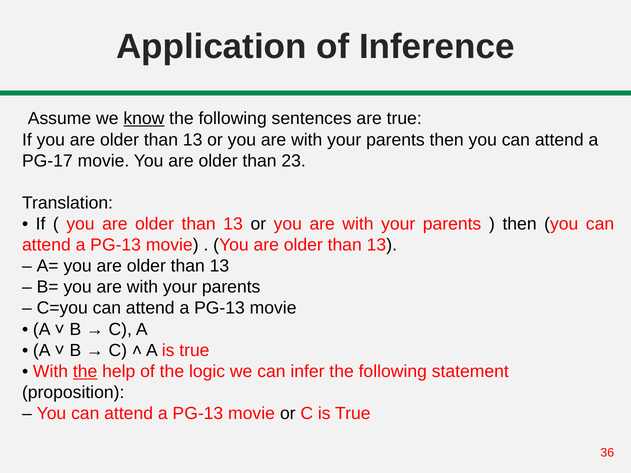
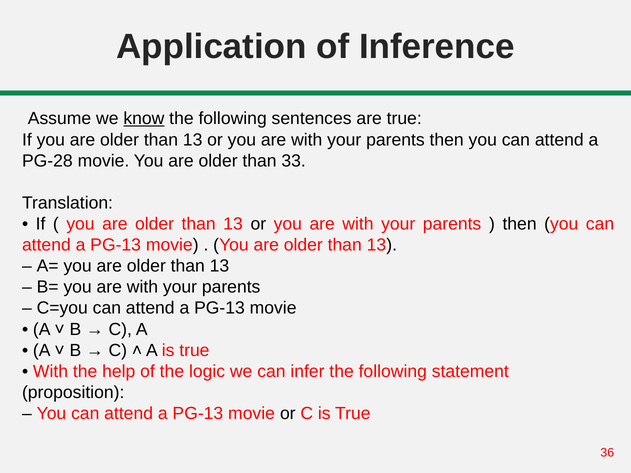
PG-17: PG-17 -> PG-28 (47, 161)
23: 23 -> 33 (294, 161)
the underline: present -> none (85, 371)
